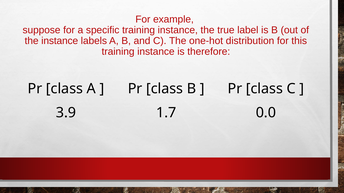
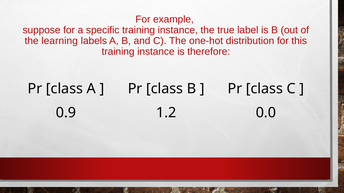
the instance: instance -> learning (60, 41)
3.9: 3.9 -> 0.9 (66, 113)
1.7: 1.7 -> 1.2 (166, 113)
